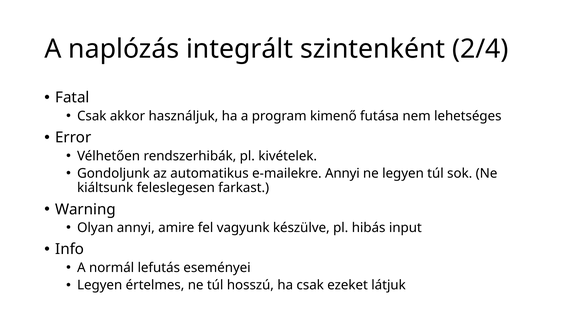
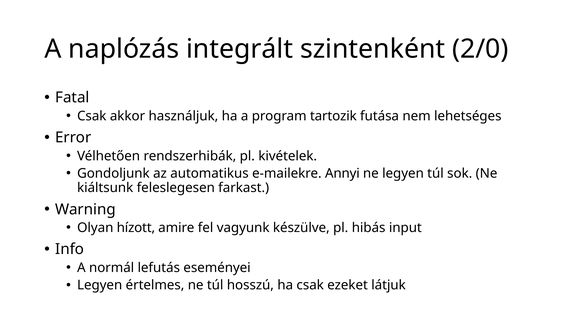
2/4: 2/4 -> 2/0 (480, 49)
kimenő: kimenő -> tartozik (333, 116)
Olyan annyi: annyi -> hízott (136, 227)
